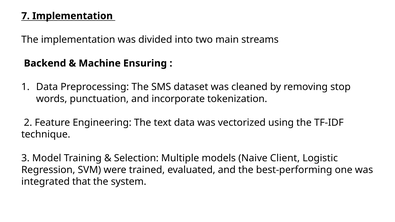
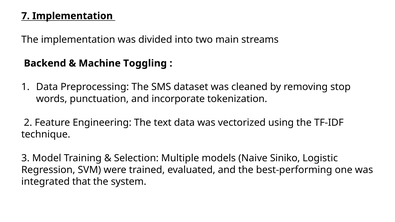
Ensuring: Ensuring -> Toggling (145, 63)
Client: Client -> Siniko (285, 158)
